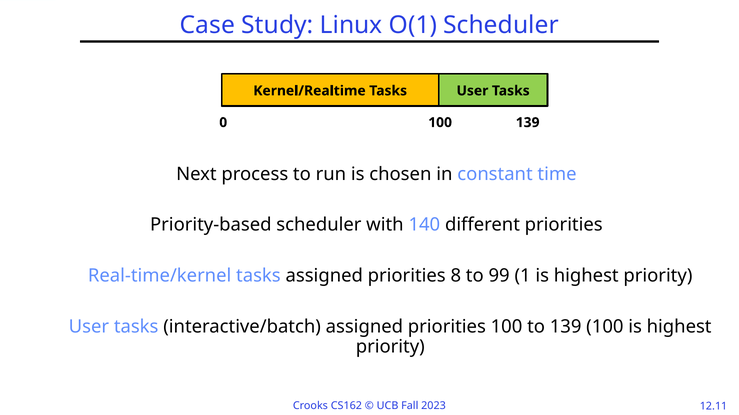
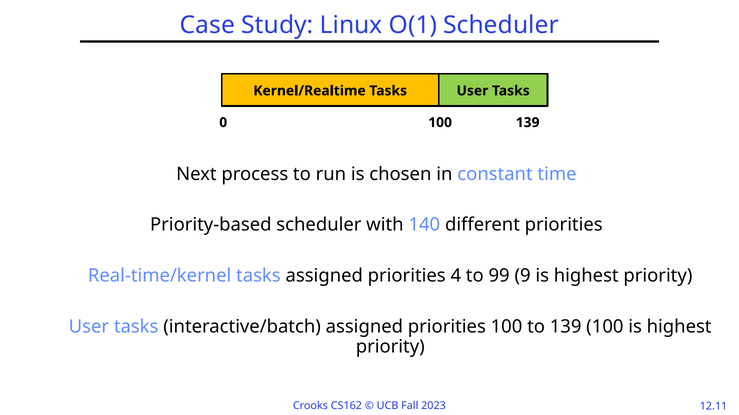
8: 8 -> 4 (456, 276)
1: 1 -> 9 (523, 276)
